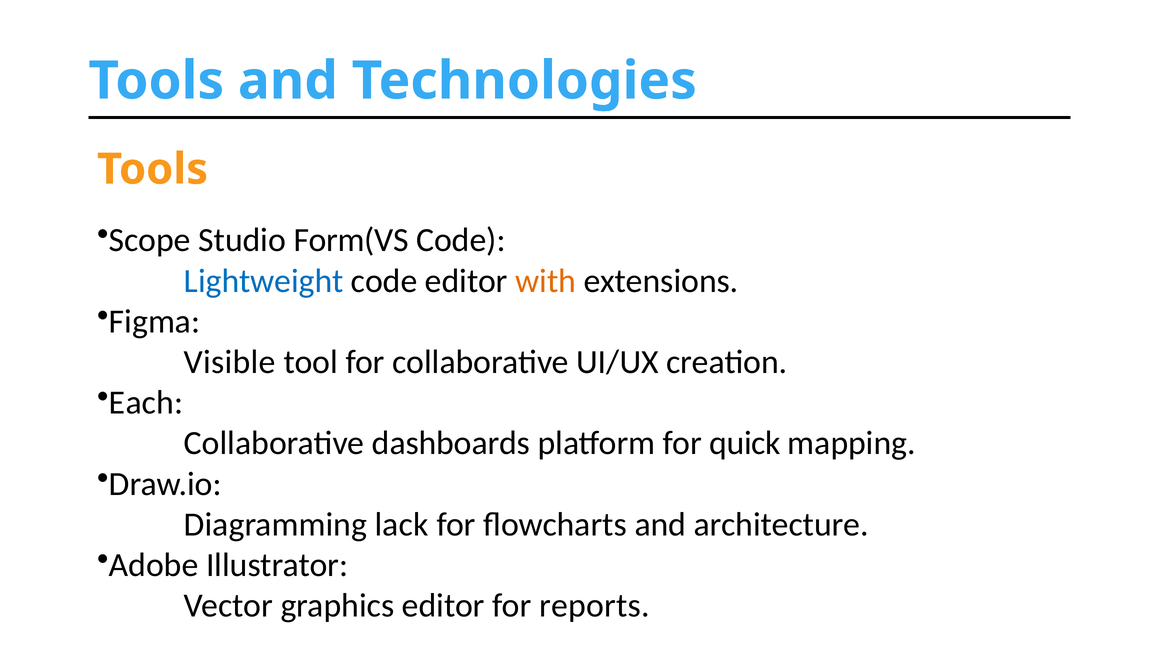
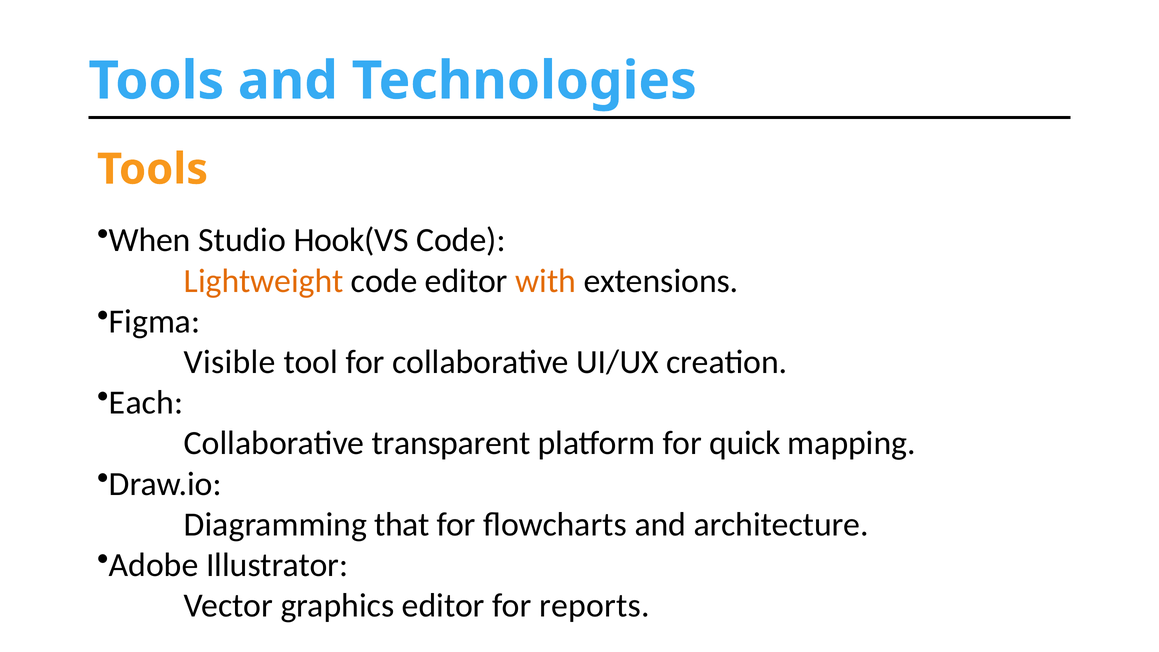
Scope: Scope -> When (150, 240)
Form(VS: Form(VS -> Hook(VS (351, 240)
Lightweight colour: blue -> orange (264, 281)
dashboards: dashboards -> transparent (451, 443)
lack: lack -> that (402, 524)
